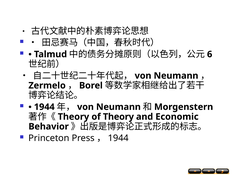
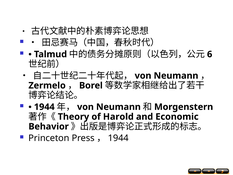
of Theory: Theory -> Harold (118, 117)
